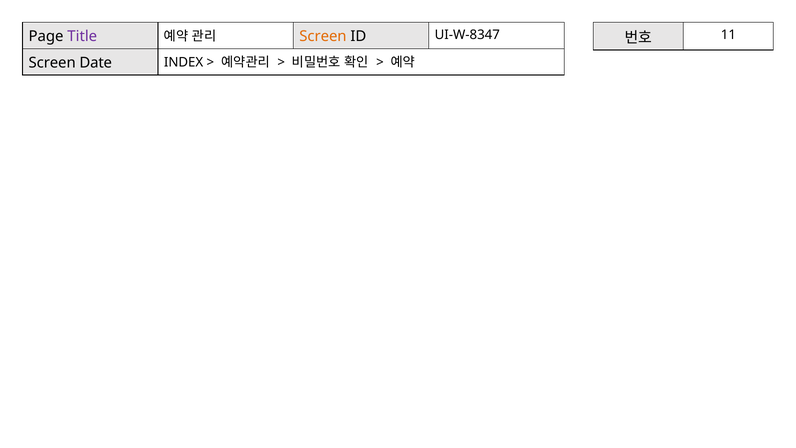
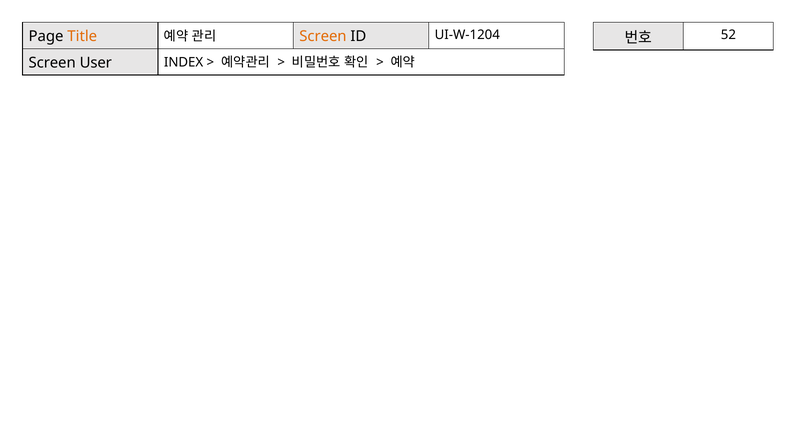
11: 11 -> 52 (728, 35)
Title colour: purple -> orange (82, 36)
UI-W-8347: UI-W-8347 -> UI-W-1204 (467, 35)
Date: Date -> User (96, 63)
